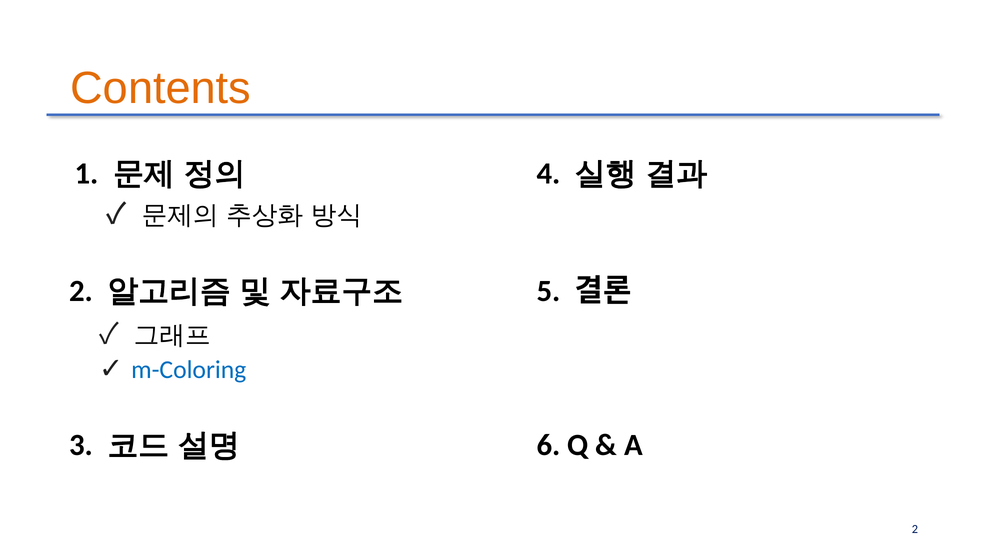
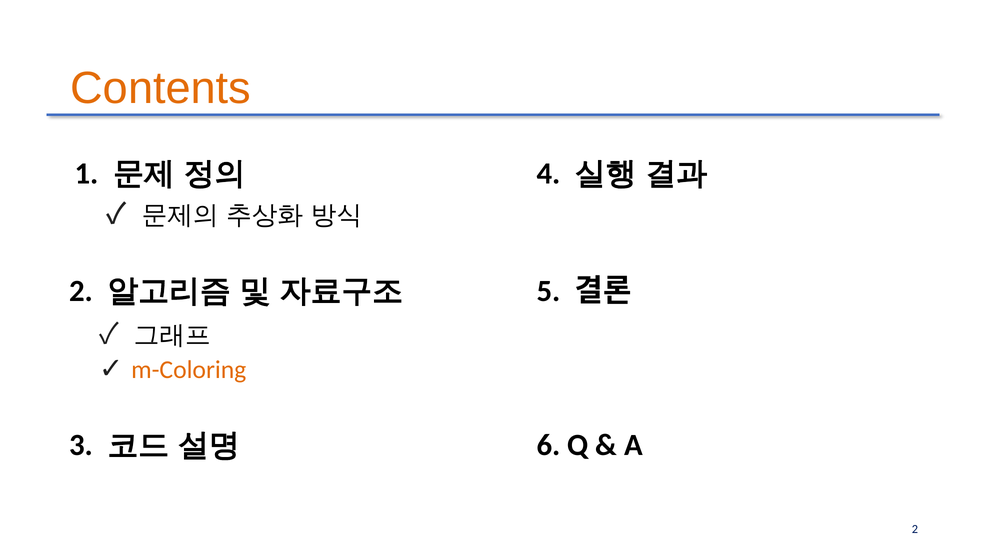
m-Coloring colour: blue -> orange (189, 370)
